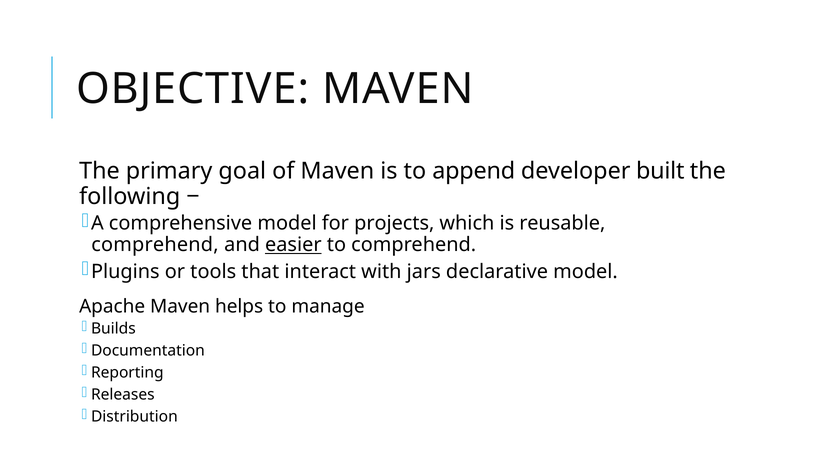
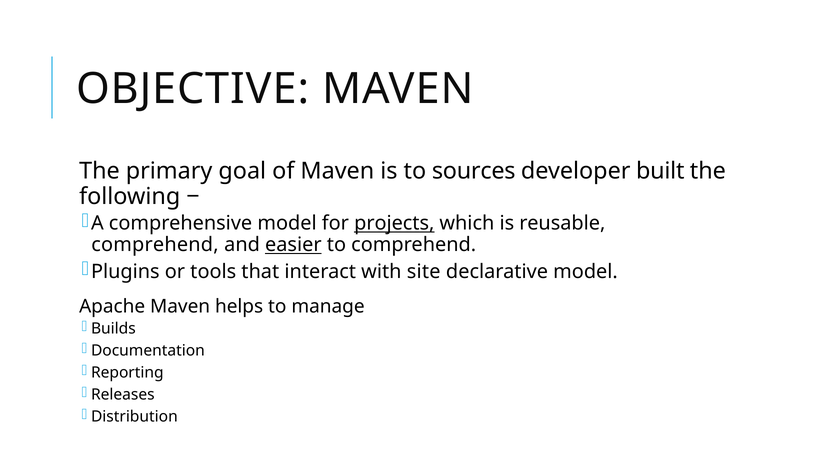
append: append -> sources (474, 171)
projects underline: none -> present (394, 224)
jars: jars -> site (424, 272)
